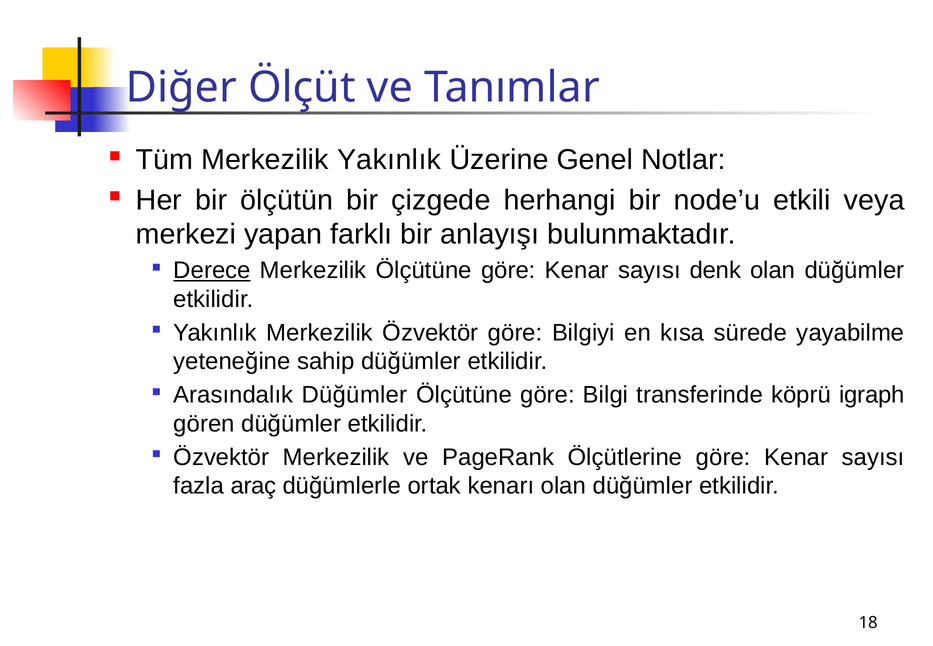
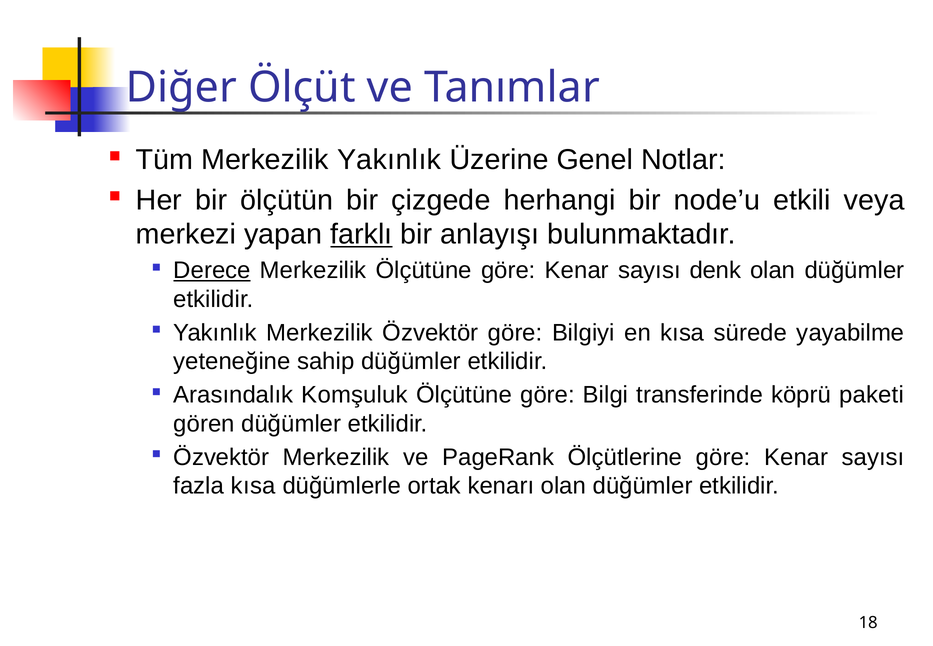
farklı underline: none -> present (361, 234)
Arasındalık Düğümler: Düğümler -> Komşuluk (355, 395)
igraph: igraph -> paketi (872, 395)
fazla araç: araç -> kısa (253, 486)
